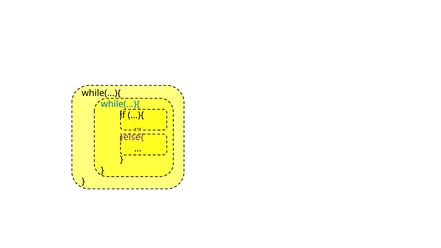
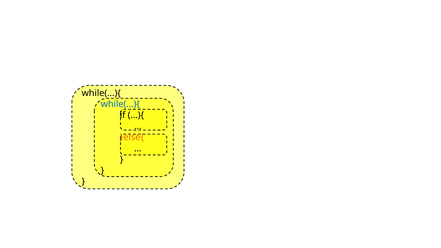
}else{ colour: purple -> orange (132, 137)
